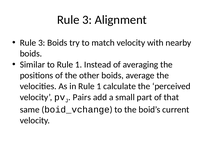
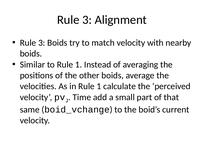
Pairs: Pairs -> Time (82, 97)
